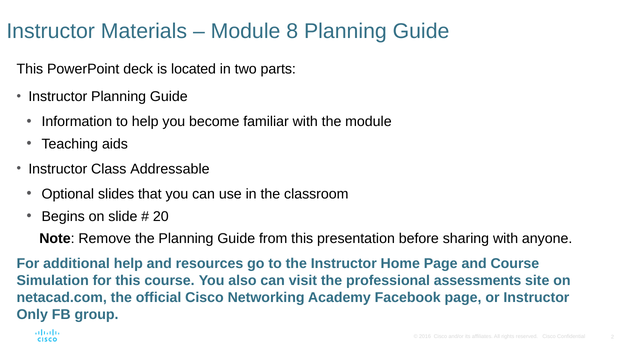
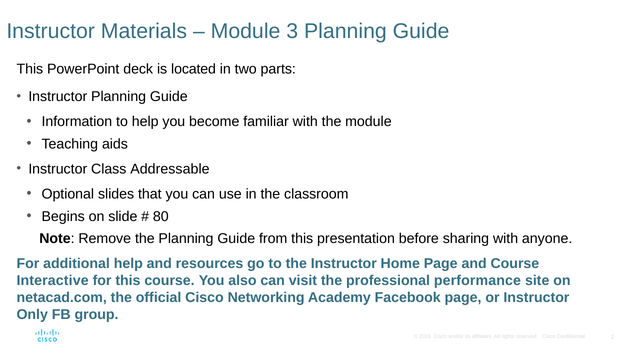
8: 8 -> 3 (292, 31)
20: 20 -> 80 (161, 216)
Simulation: Simulation -> Interactive (53, 281)
assessments: assessments -> performance (477, 281)
